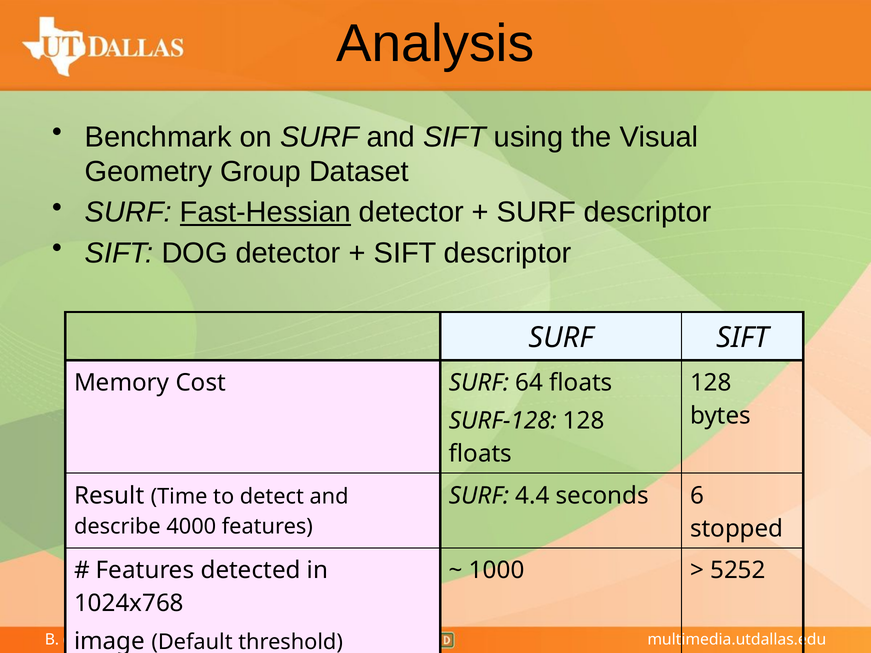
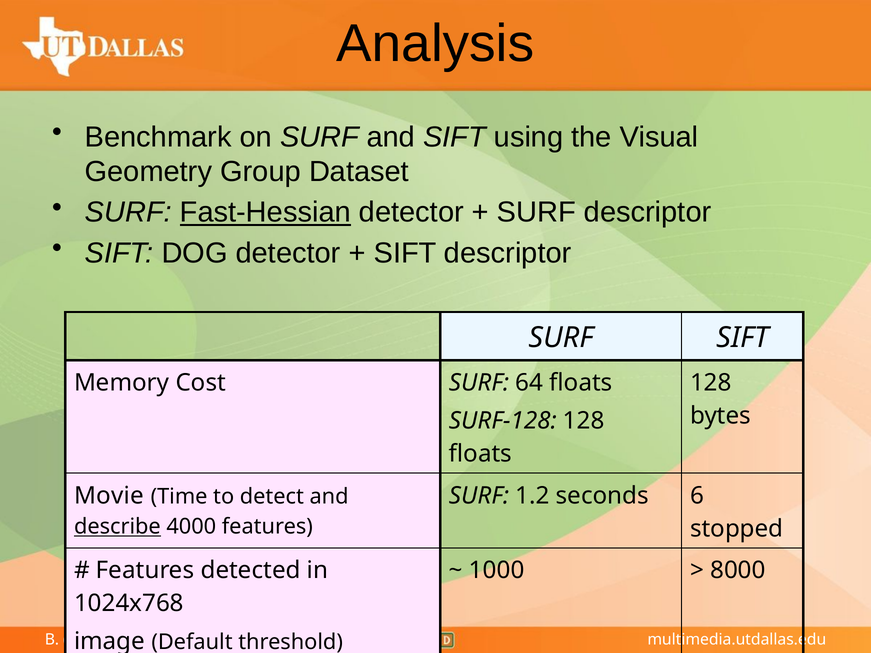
Result: Result -> Movie (109, 496)
4.4: 4.4 -> 1.2 (532, 496)
describe underline: none -> present (117, 527)
5252: 5252 -> 8000 (738, 571)
